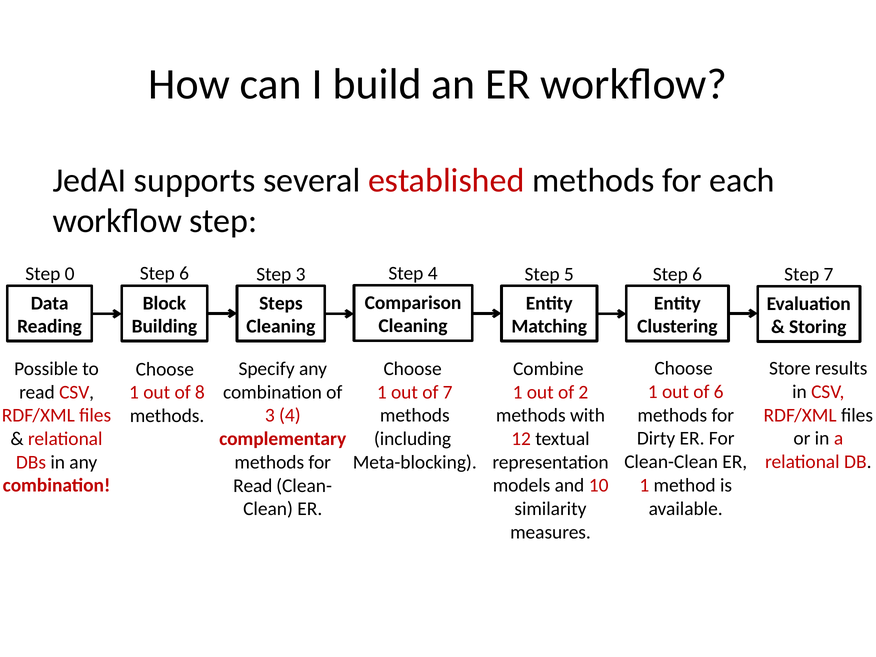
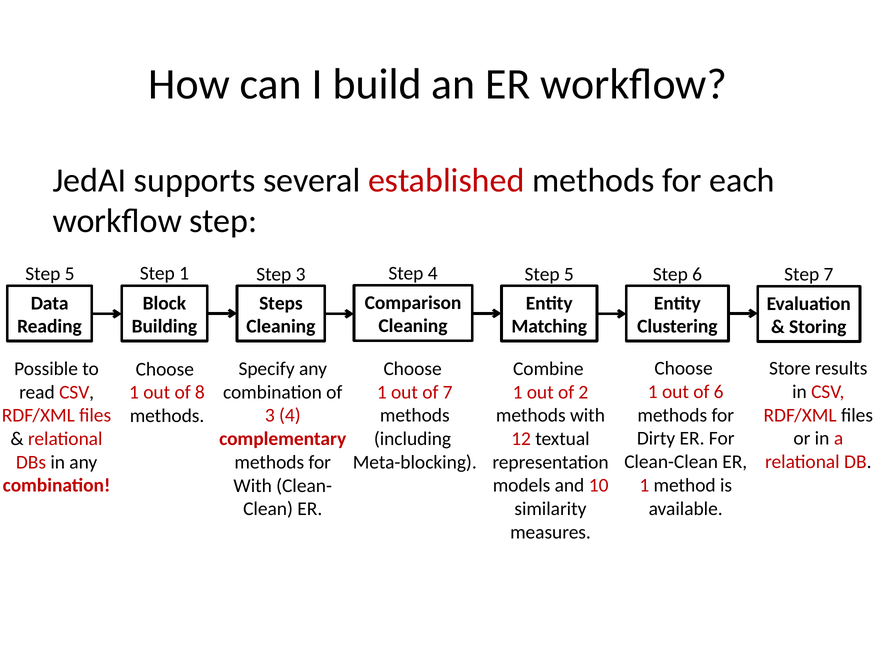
6: 6 -> 1 (184, 273)
0: 0 -> 5 (70, 274)
Read: Read -> With (253, 486)
